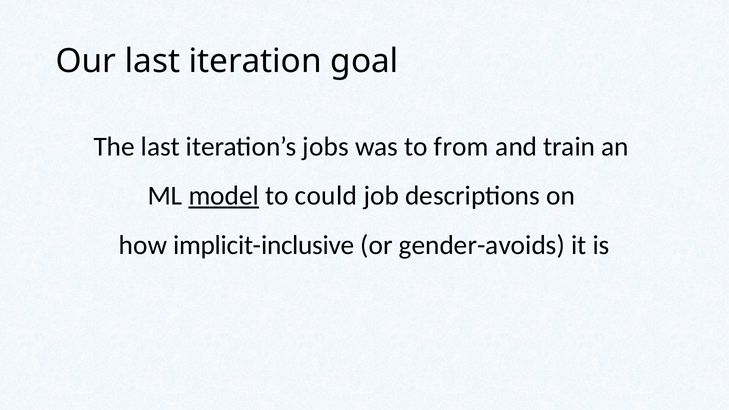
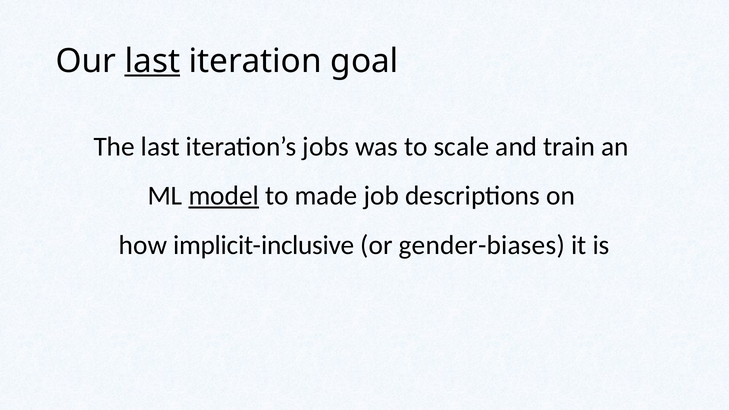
last underline: none -> present (152, 61)
from: from -> scale (461, 147)
could: could -> made (326, 196)
gender-avoids: gender-avoids -> gender-biases (482, 245)
